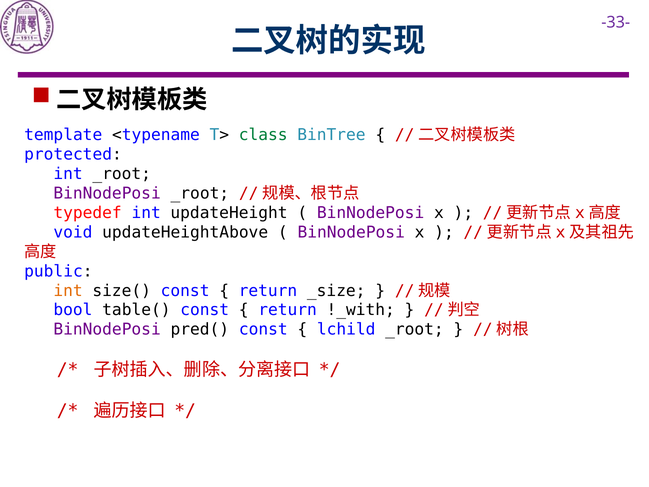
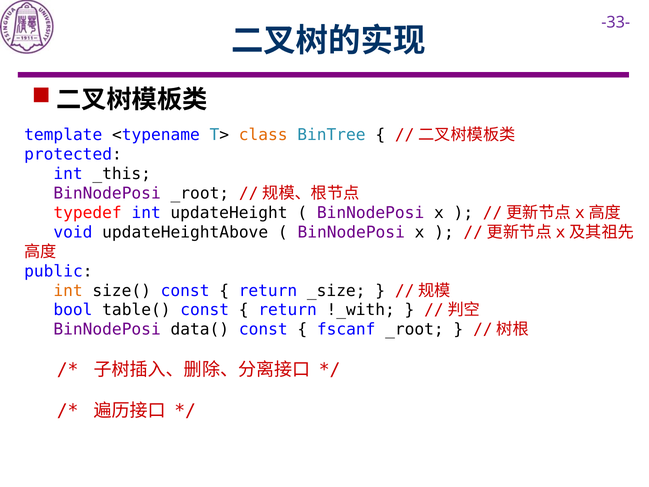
class colour: green -> orange (263, 135)
int _root: _root -> _this (122, 174)
pred(: pred( -> data( (200, 329)
lchild: lchild -> fscanf (346, 329)
